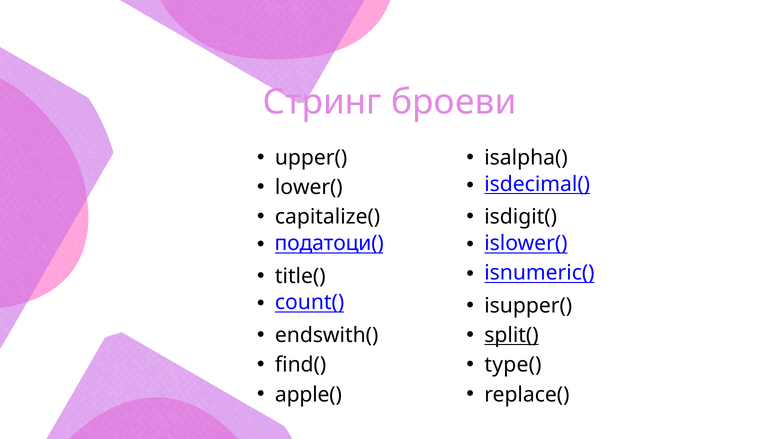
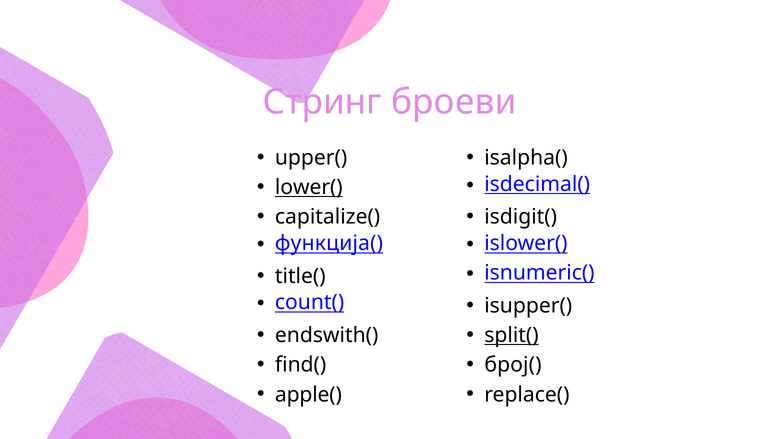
lower( underline: none -> present (309, 187)
податоци(: податоци( -> функција( (329, 243)
type(: type( -> број( (513, 365)
